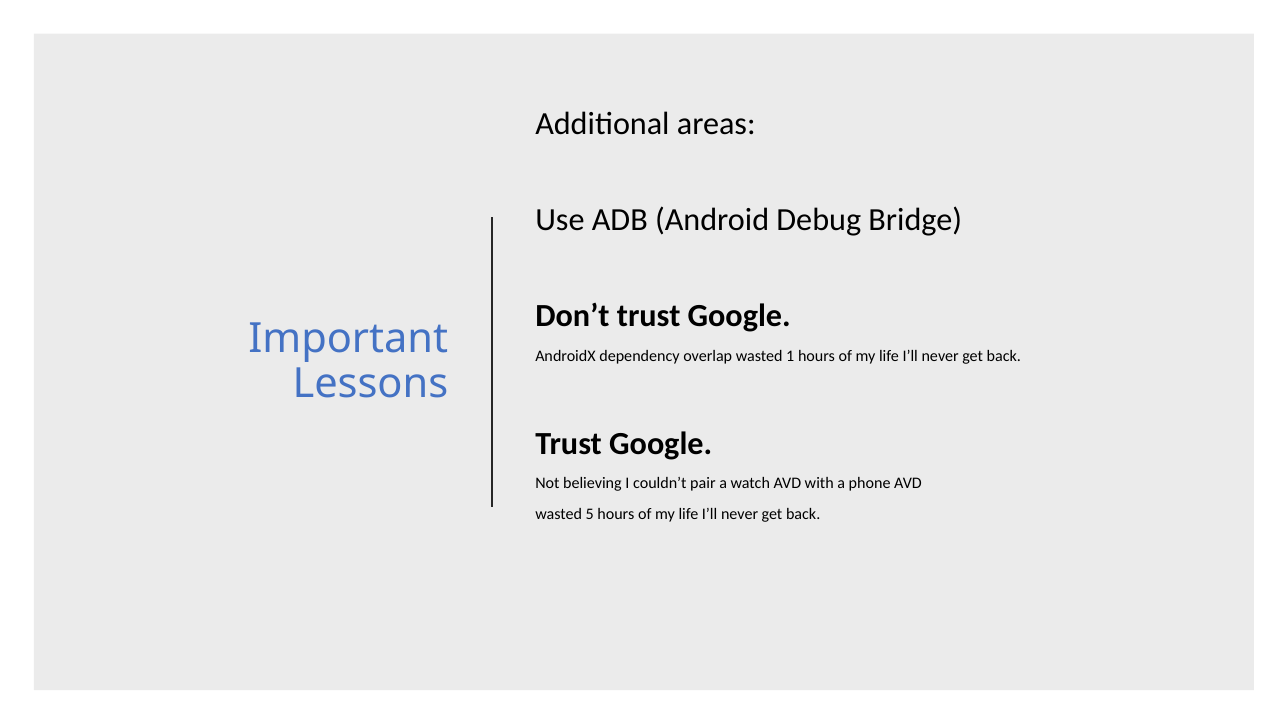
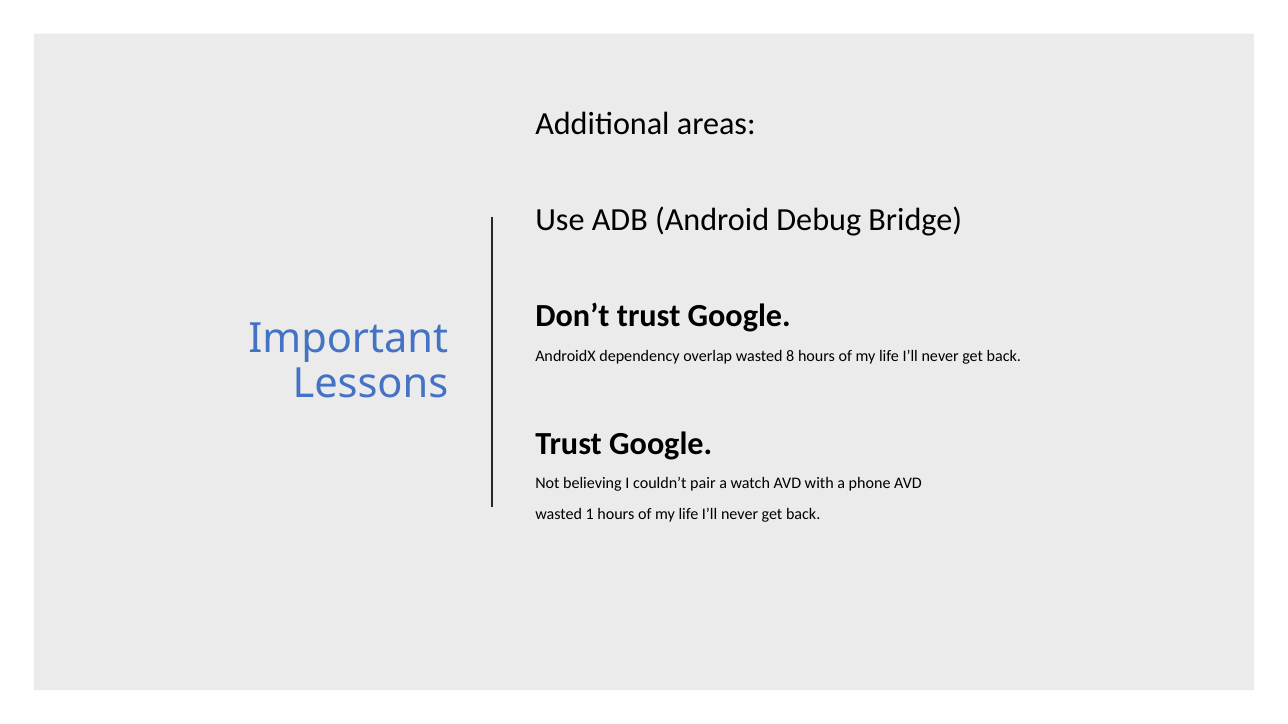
1: 1 -> 8 (790, 356)
5: 5 -> 1 (590, 514)
